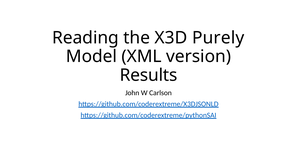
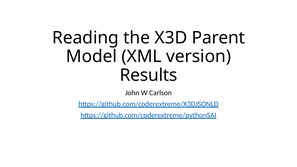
Purely: Purely -> Parent (218, 38)
